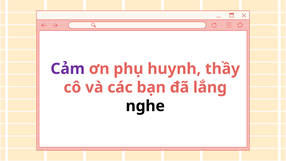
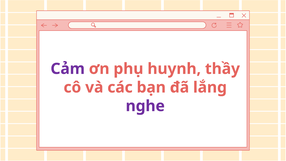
nghe colour: black -> purple (145, 106)
